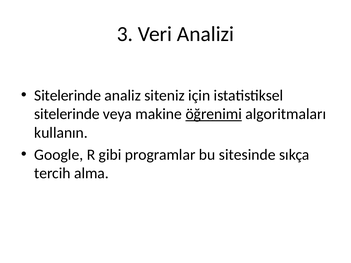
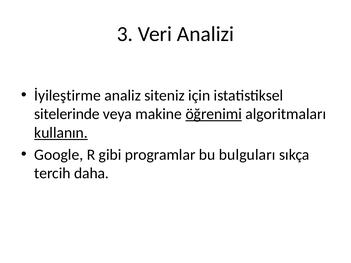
Sitelerinde: Sitelerinde -> İyileştirme (68, 95)
kullanın underline: none -> present (61, 133)
sitesinde: sitesinde -> bulguları (247, 155)
alma: alma -> daha (91, 174)
